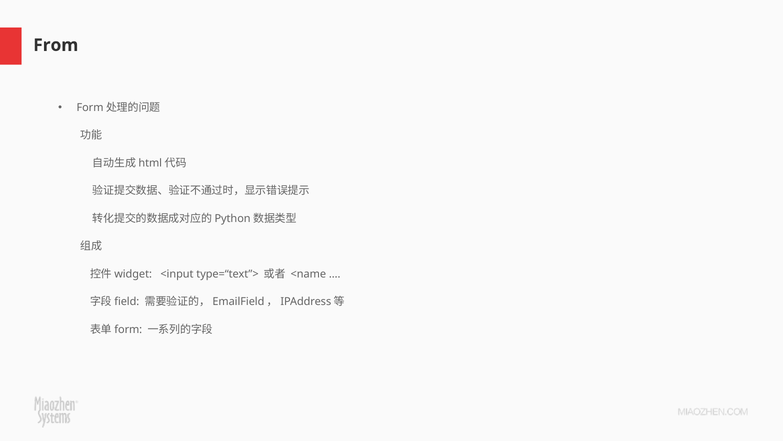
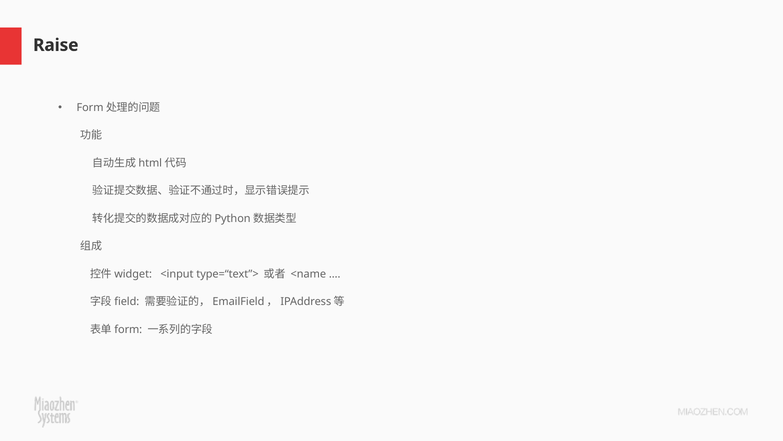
From: From -> Raise (56, 45)
